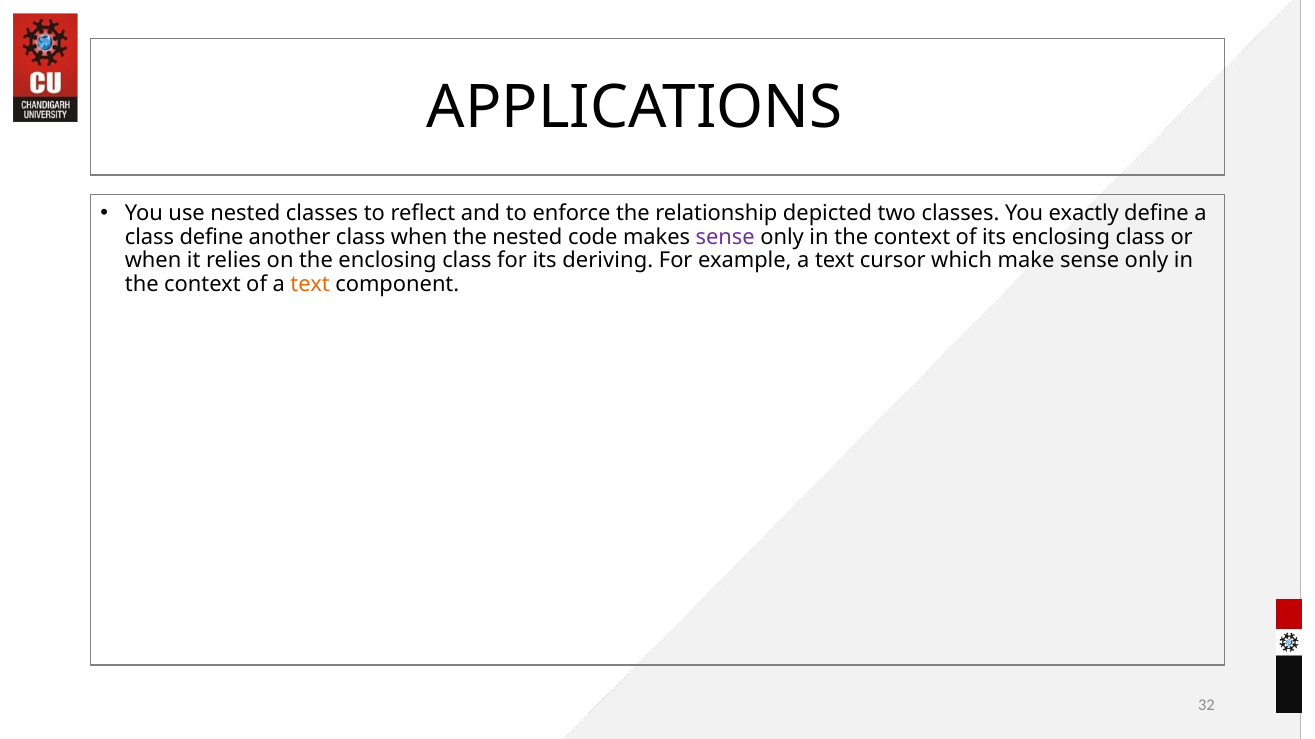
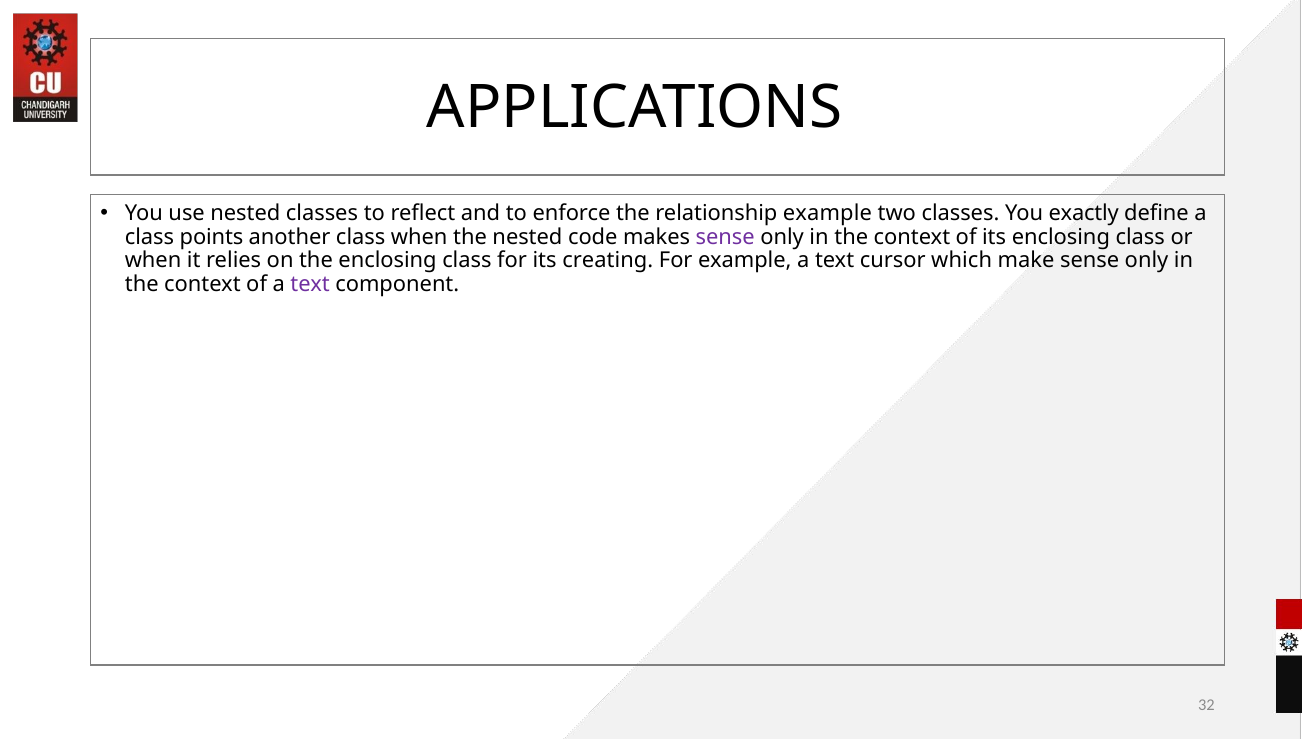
relationship depicted: depicted -> example (827, 214)
class define: define -> points (211, 237)
deriving: deriving -> creating (608, 261)
text colour: orange -> purple (310, 284)
